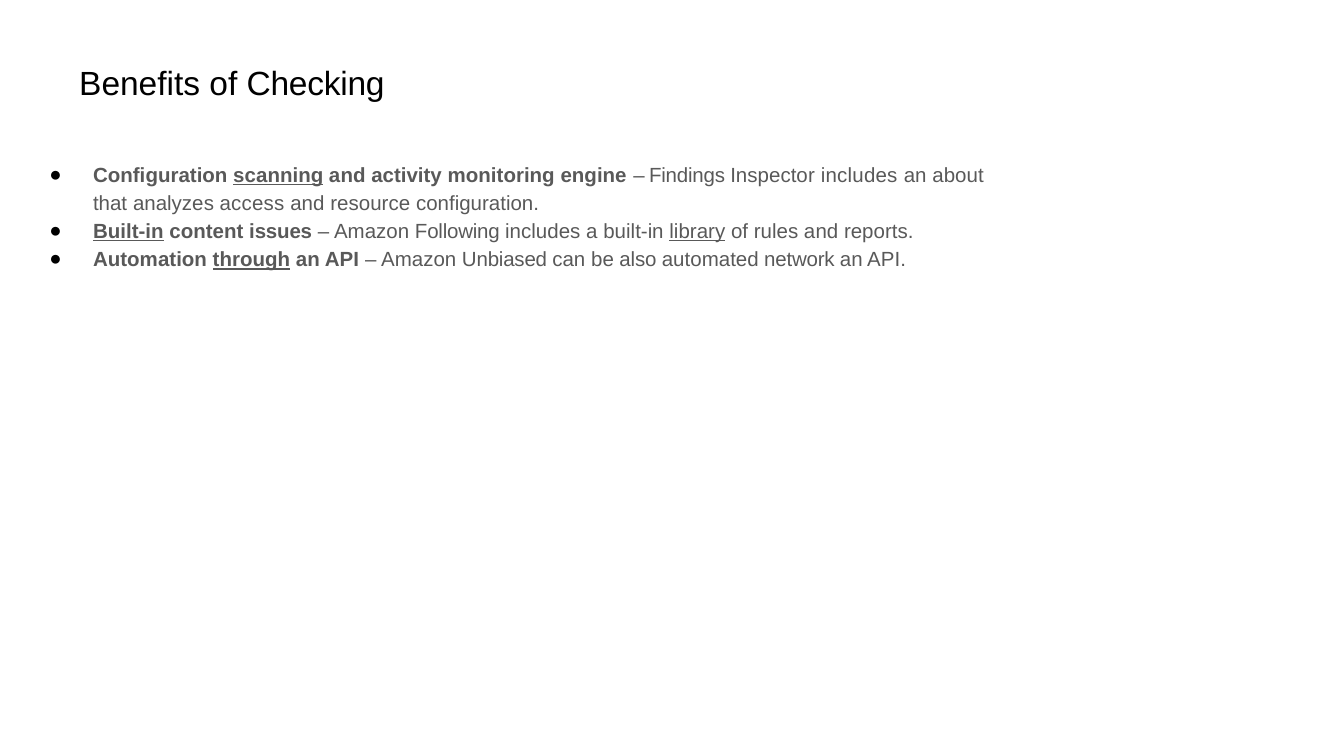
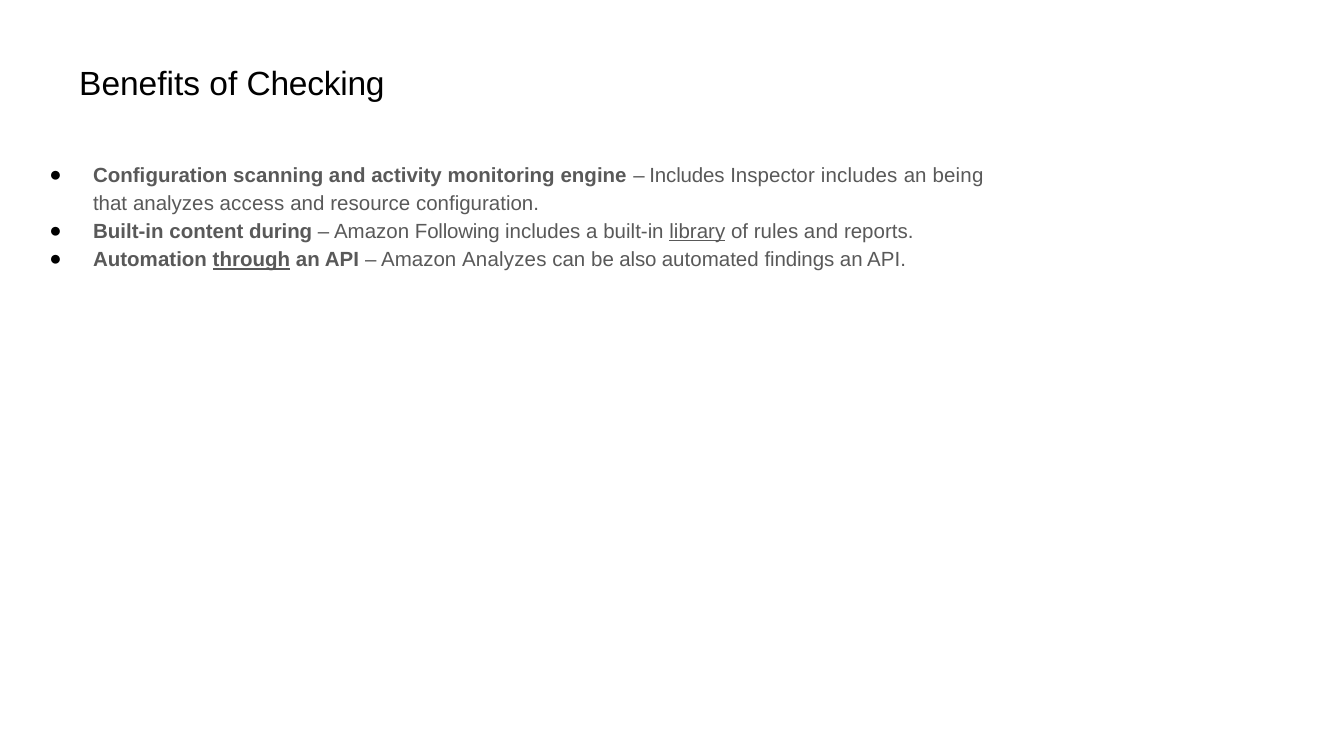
scanning underline: present -> none (278, 176)
Findings: Findings -> Includes (687, 176)
about: about -> being (958, 176)
Built-in underline: present -> none (128, 232)
issues: issues -> during (281, 232)
Amazon Unbiased: Unbiased -> Analyzes (504, 260)
network: network -> findings (799, 260)
